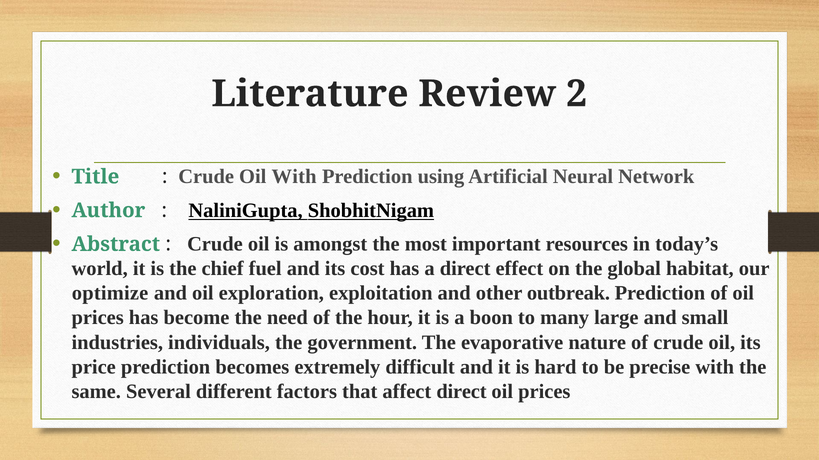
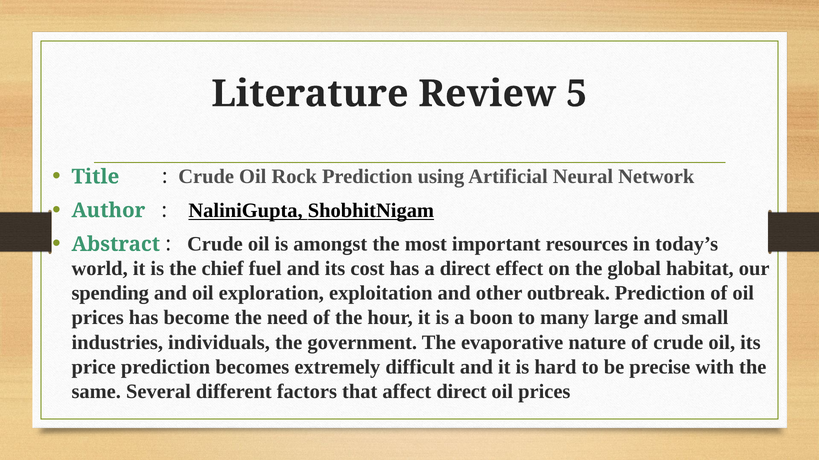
2: 2 -> 5 (576, 94)
Oil With: With -> Rock (294, 177)
optimize: optimize -> spending (110, 294)
